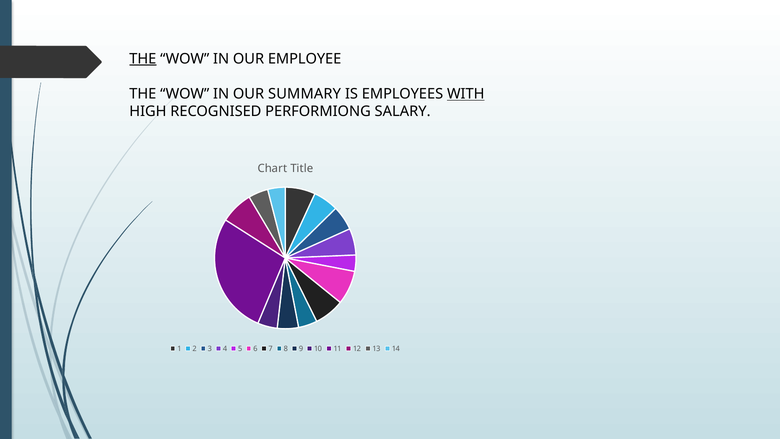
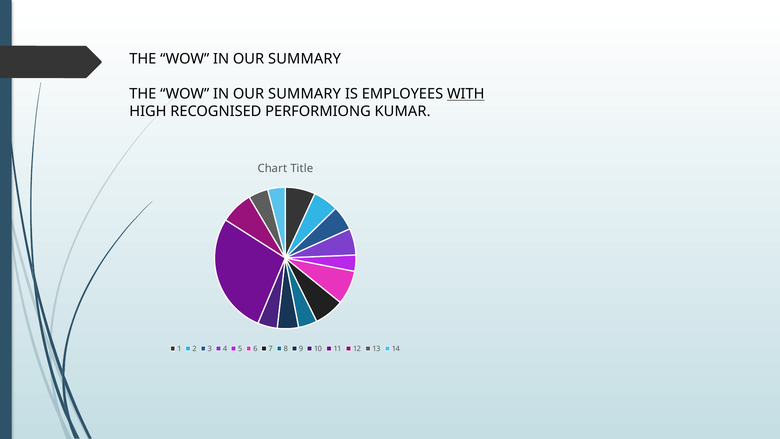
THE underline: present -> none (143, 59)
EMPLOYEE: EMPLOYEE -> SUMMARY (305, 59)
SALARY: SALARY -> KUMAR (403, 111)
